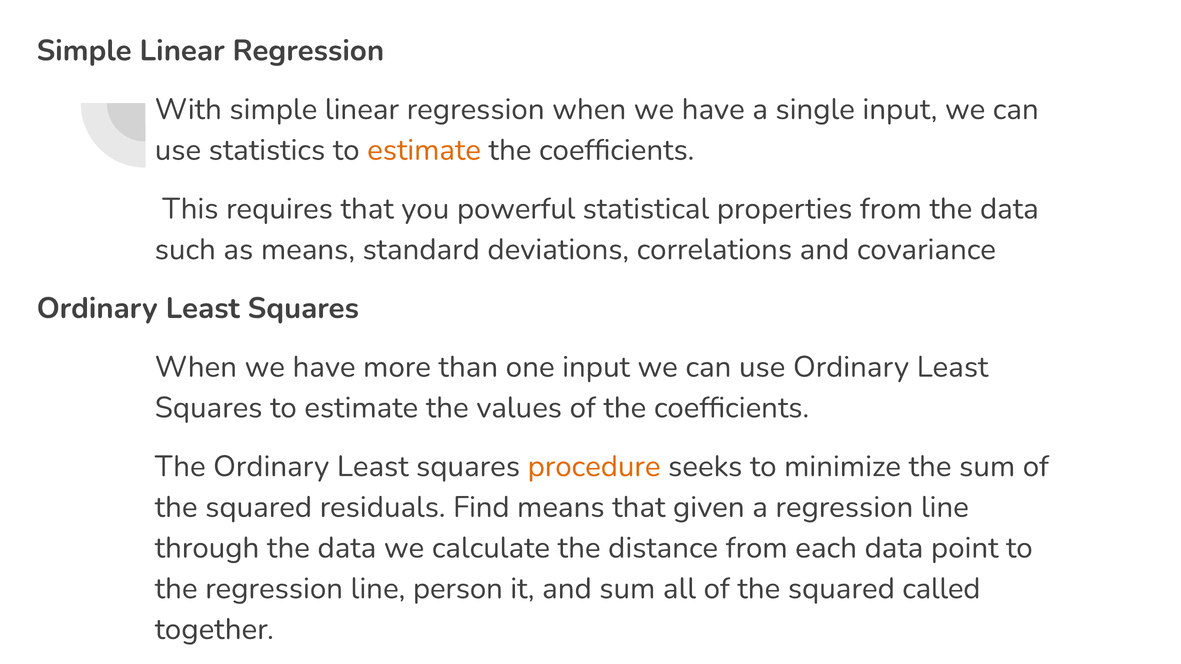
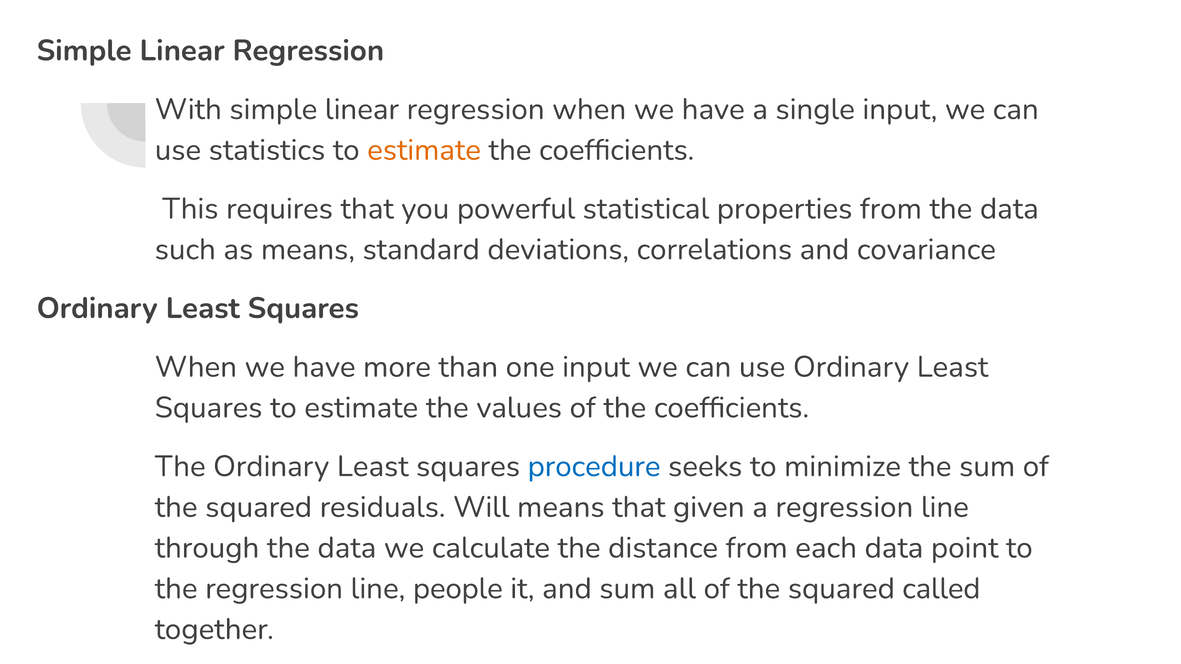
procedure colour: orange -> blue (594, 467)
Find: Find -> Will (481, 507)
person: person -> people (458, 589)
